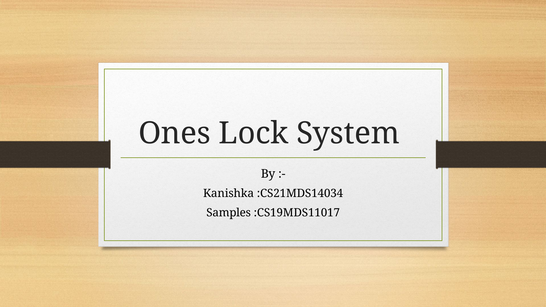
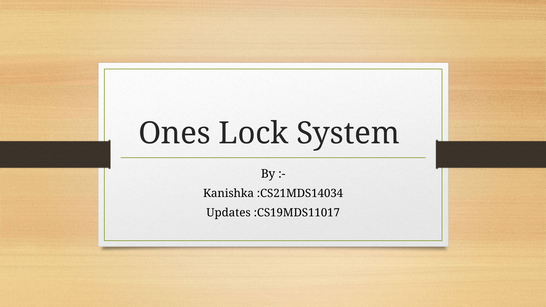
Samples: Samples -> Updates (229, 213)
